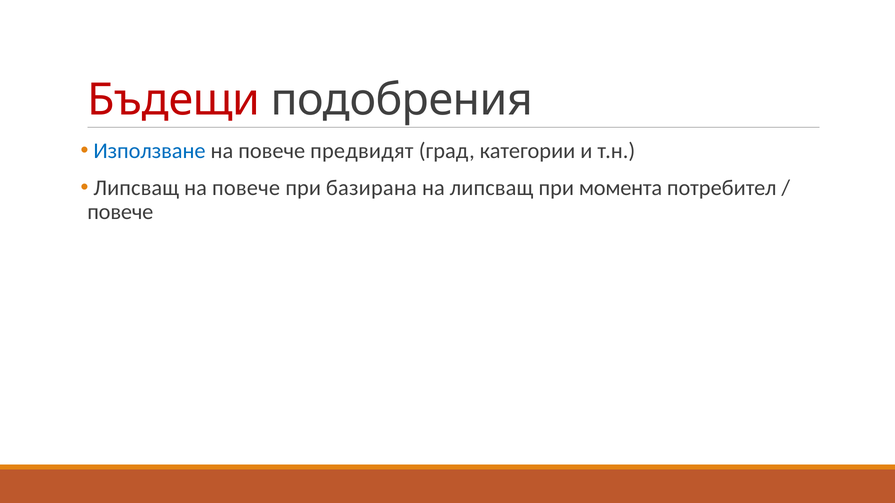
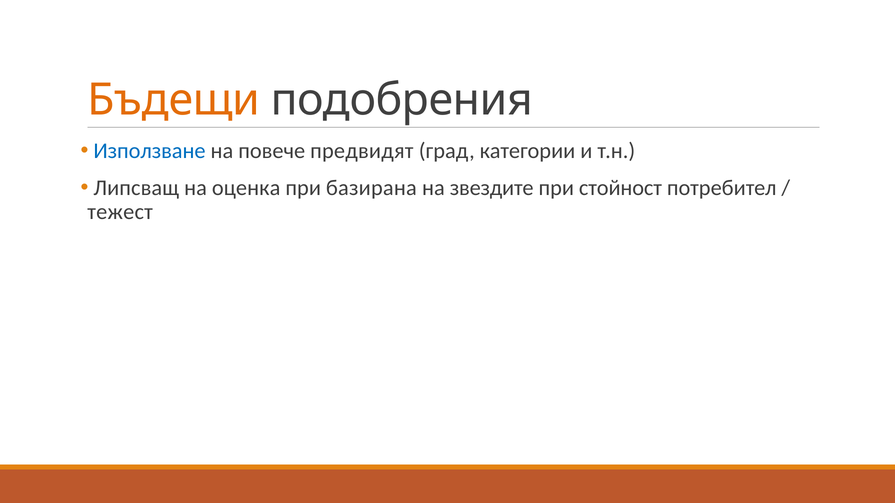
Бъдещи colour: red -> orange (174, 100)
повече: повече -> оценка (246, 188)
на липсващ: липсващ -> звездите (492, 188)
момента: момента -> стойност (620, 188)
повече: повече -> тежест (120, 212)
